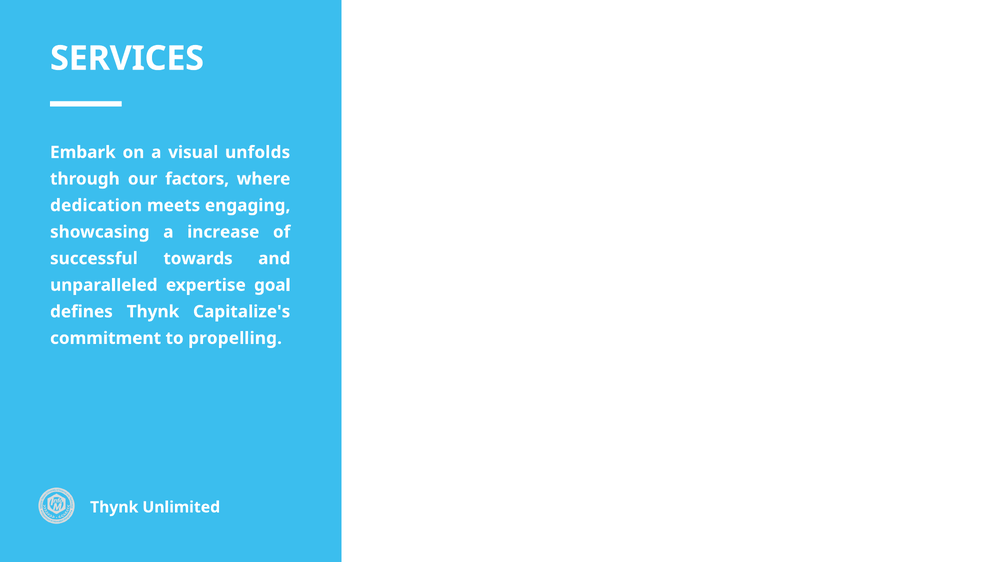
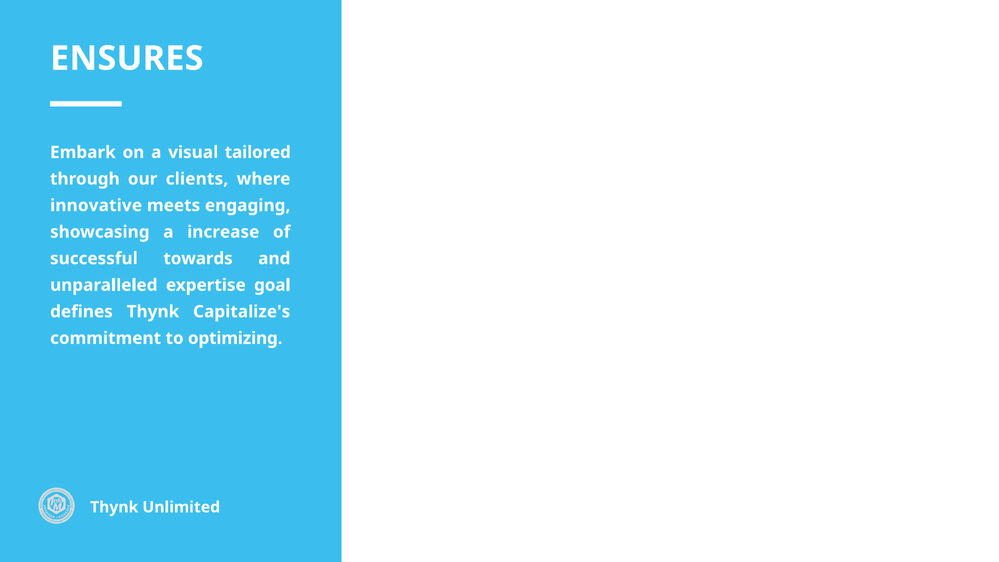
SERVICES: SERVICES -> ENSURES (127, 58)
unfolds: unfolds -> tailored (258, 152)
factors: factors -> clients (197, 179)
dedication: dedication -> innovative (96, 205)
propelling: propelling -> optimizing (235, 338)
